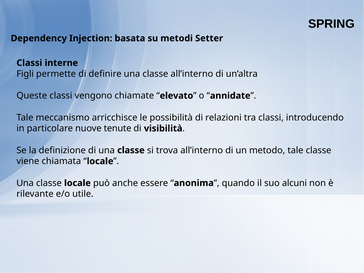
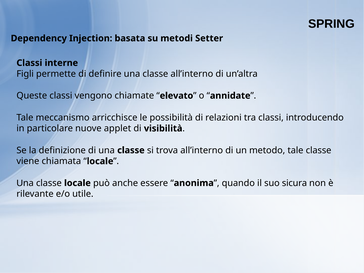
tenute: tenute -> applet (118, 128)
alcuni: alcuni -> sicura (294, 183)
